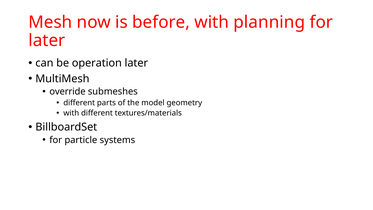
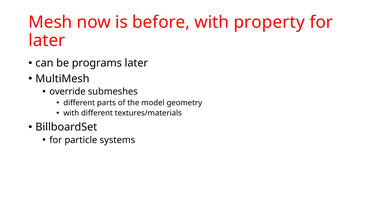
planning: planning -> property (269, 22)
operation: operation -> programs (97, 63)
